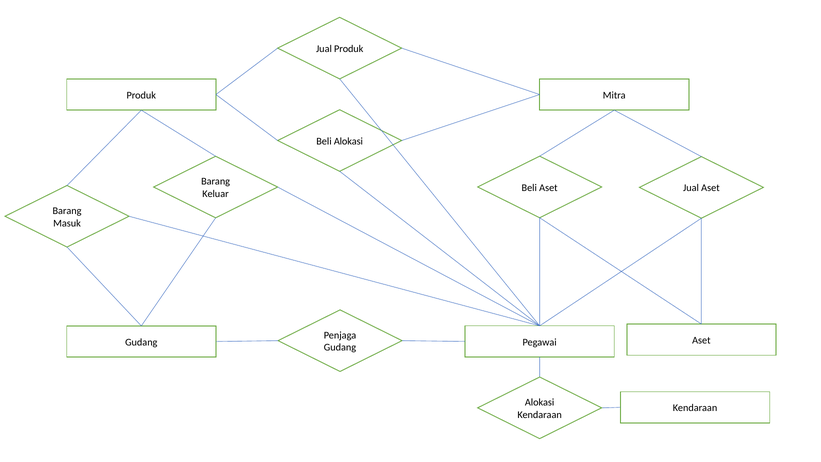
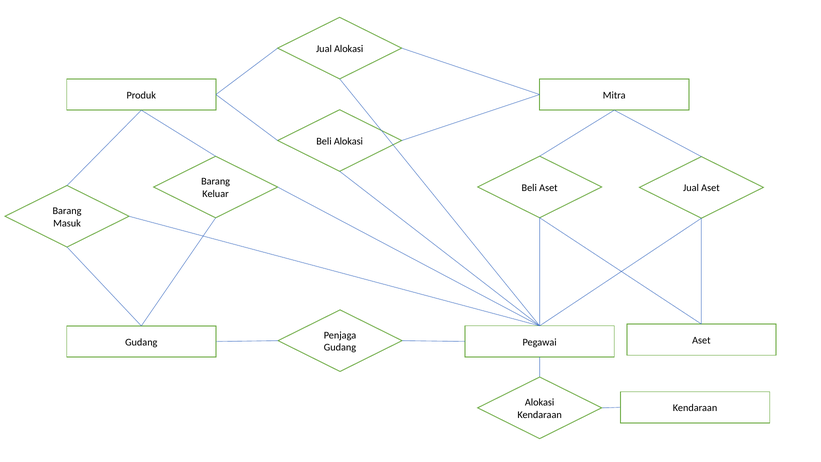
Jual Produk: Produk -> Alokasi (349, 49)
